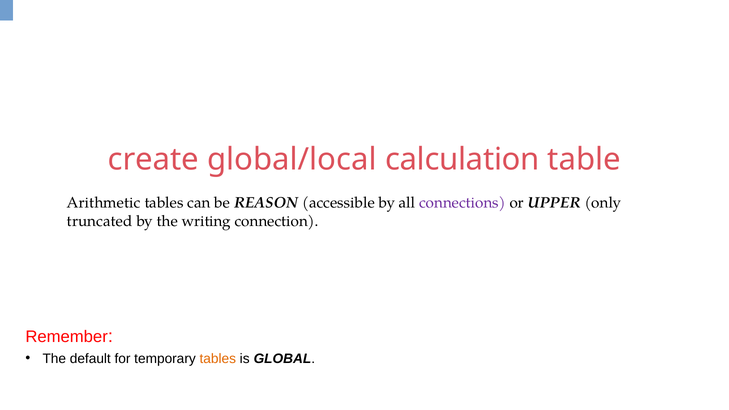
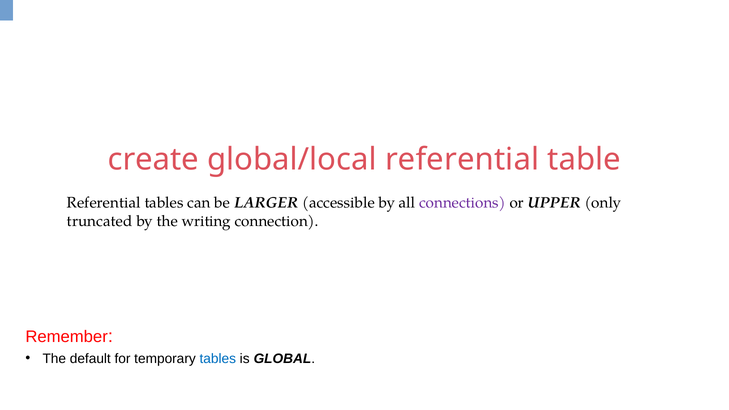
global/local calculation: calculation -> referential (462, 160)
Arithmetic: Arithmetic -> Referential (104, 203)
REASON: REASON -> LARGER (266, 203)
tables colour: orange -> blue (218, 359)
